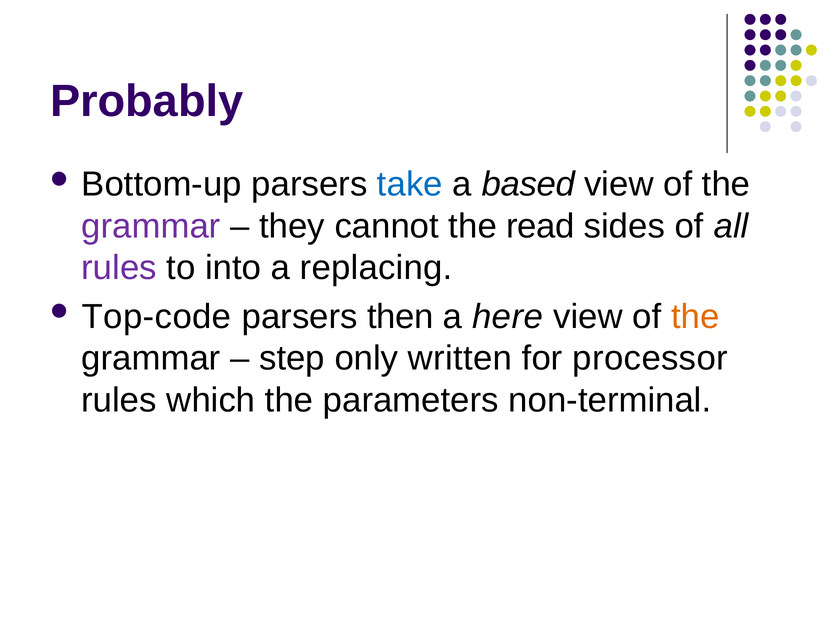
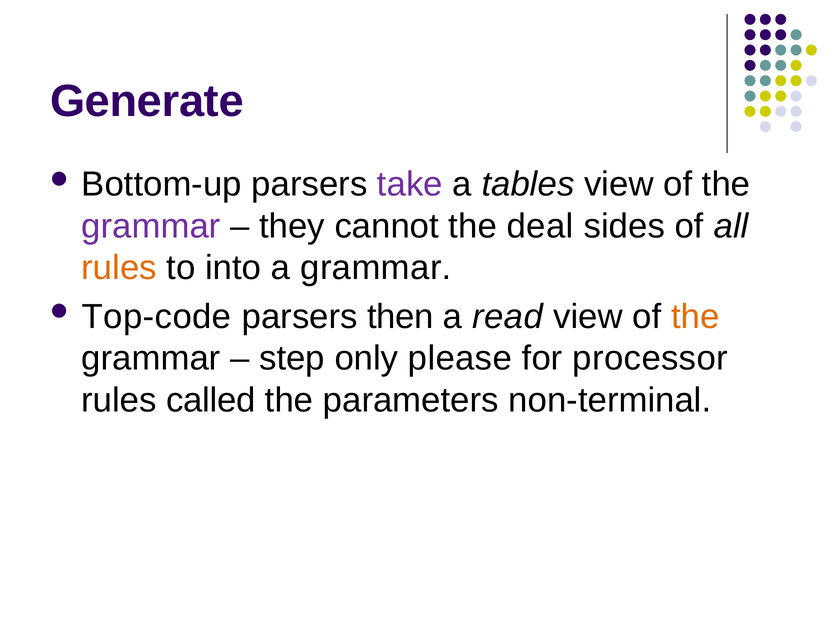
Probably: Probably -> Generate (147, 101)
take colour: blue -> purple (410, 184)
based: based -> tables (528, 184)
read: read -> deal (540, 226)
rules colour: purple -> orange (119, 268)
a replacing: replacing -> grammar (376, 268)
here: here -> read (508, 317)
written: written -> please (460, 358)
which: which -> called (211, 400)
